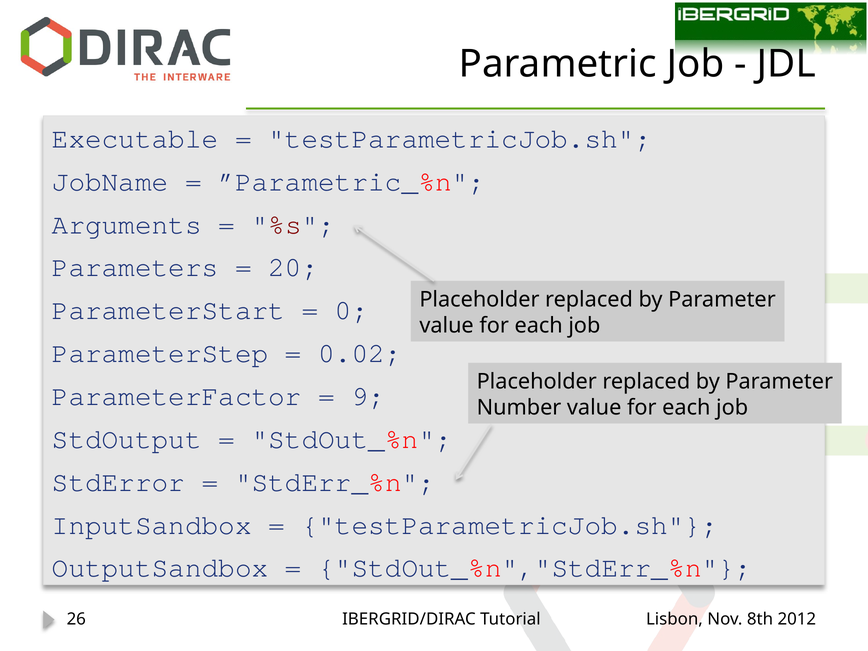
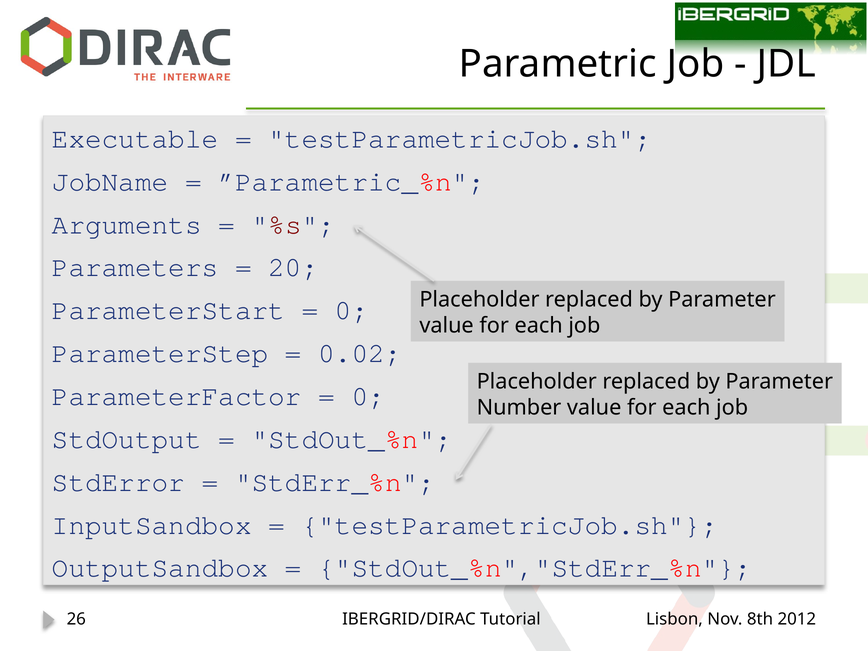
9: 9 -> 0 (368, 396)
